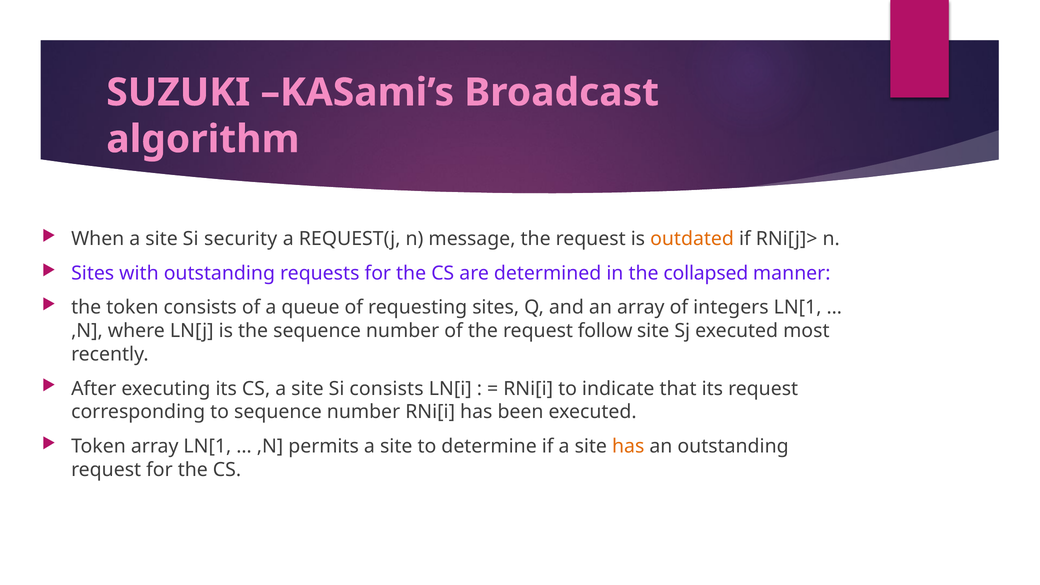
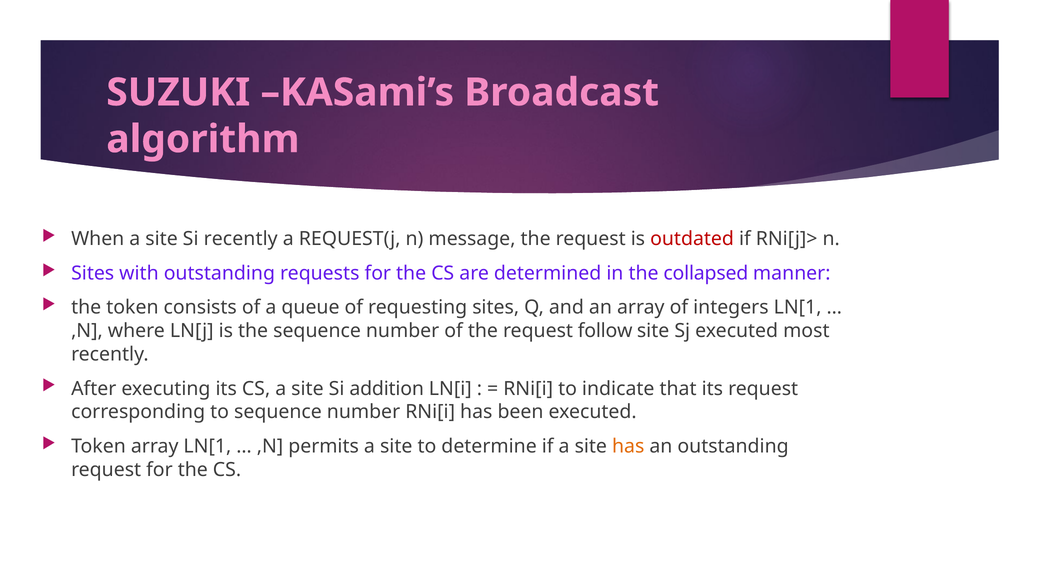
Si security: security -> recently (241, 239)
outdated colour: orange -> red (692, 239)
Si consists: consists -> addition (387, 389)
